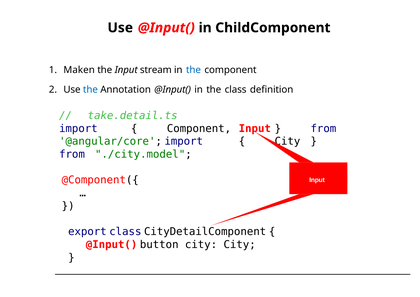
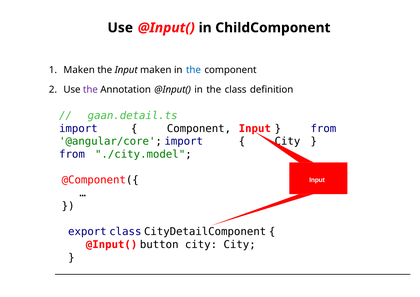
Input stream: stream -> maken (156, 70)
the colour: blue -> purple (90, 90)
take.detail.ts: take.detail.ts -> gaan.detail.ts (133, 116)
